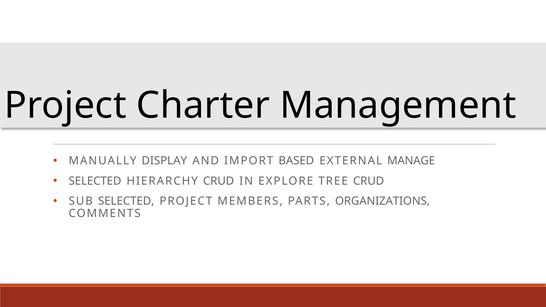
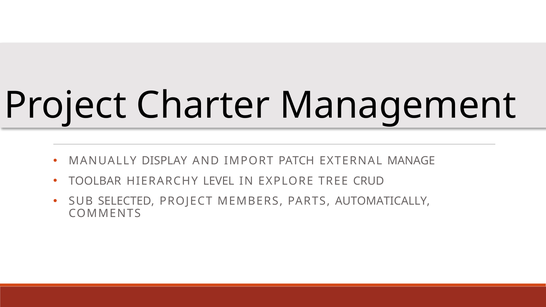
BASED: BASED -> PATCH (296, 161)
SELECTED: SELECTED -> TOOLBAR (95, 181)
HIERARCHY CRUD: CRUD -> LEVEL (219, 181)
ORGANIZATIONS: ORGANIZATIONS -> AUTOMATICALLY (382, 201)
